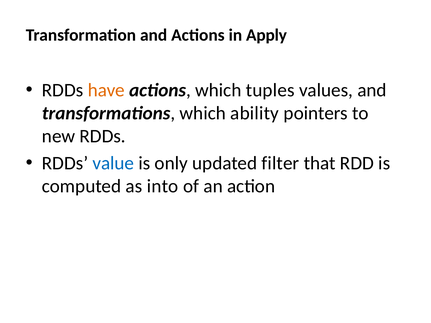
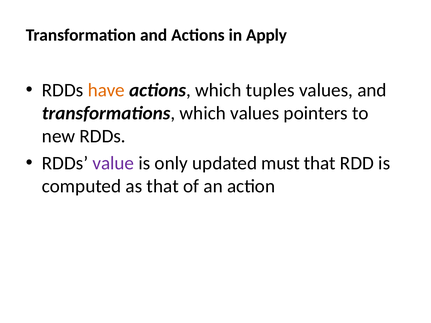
which ability: ability -> values (255, 113)
value colour: blue -> purple (113, 163)
filter: filter -> must (281, 163)
as into: into -> that (163, 186)
